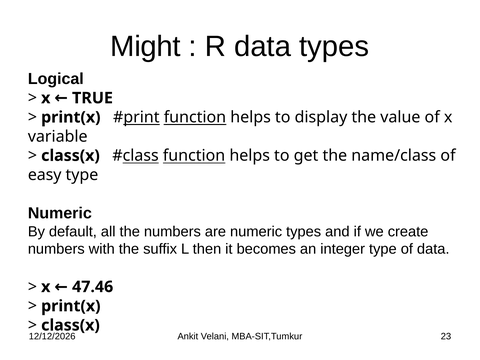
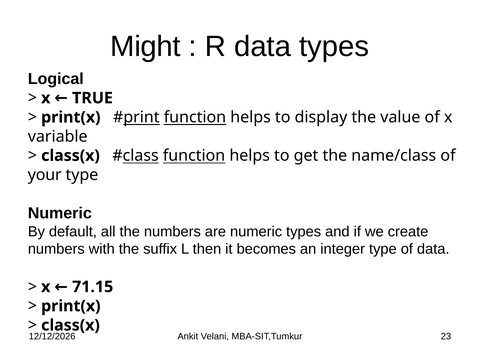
easy: easy -> your (45, 175)
47.46: 47.46 -> 71.15 (93, 287)
